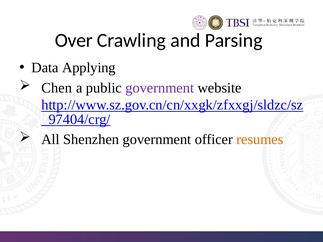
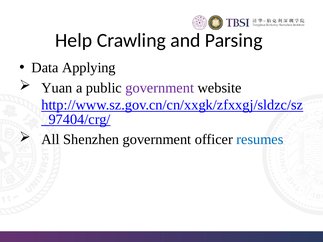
Over: Over -> Help (74, 40)
Chen: Chen -> Yuan (57, 88)
resumes colour: orange -> blue (260, 140)
